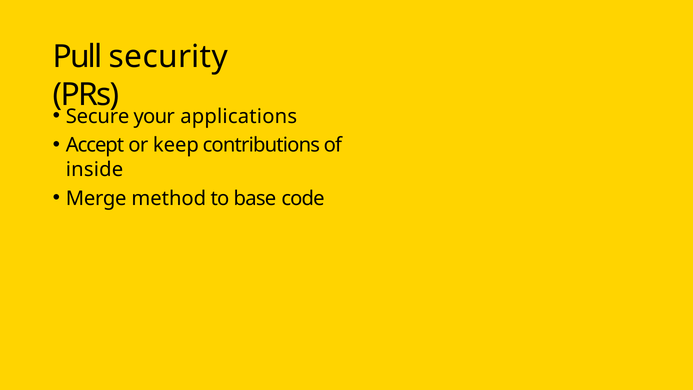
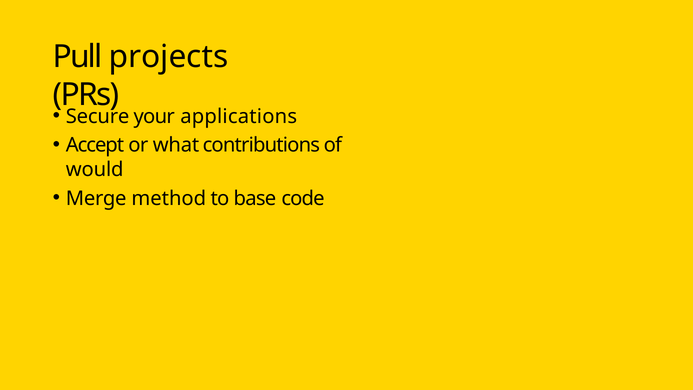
security: security -> projects (169, 57)
keep: keep -> what (176, 145)
inside: inside -> would (95, 169)
